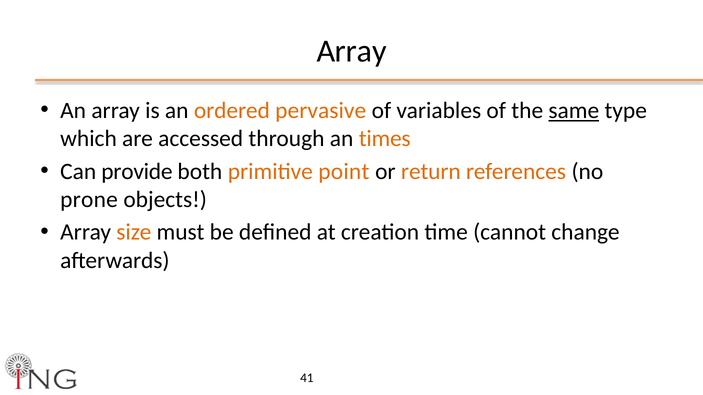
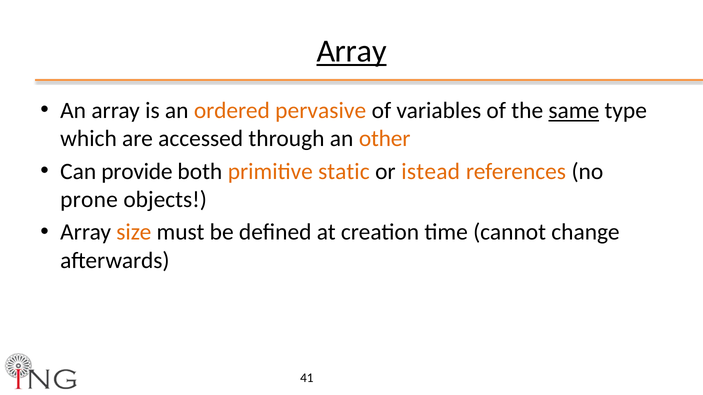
Array underline: none -> present (352, 51)
times: times -> other (385, 139)
point: point -> static (344, 172)
return: return -> istead (431, 172)
